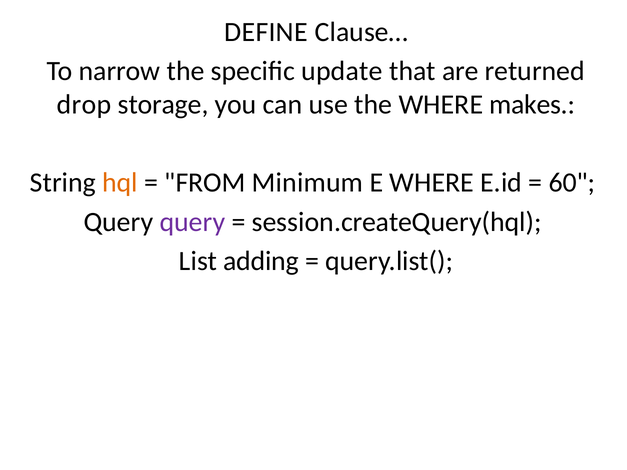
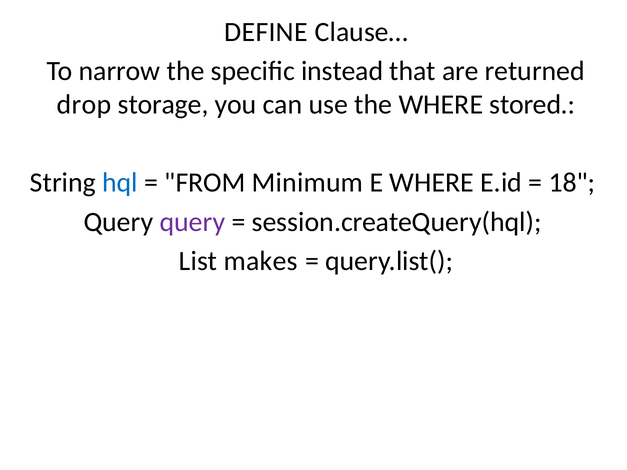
update: update -> instead (342, 71)
makes: makes -> stored (532, 105)
hql colour: orange -> blue (120, 183)
60: 60 -> 18 (572, 183)
adding: adding -> makes (261, 261)
